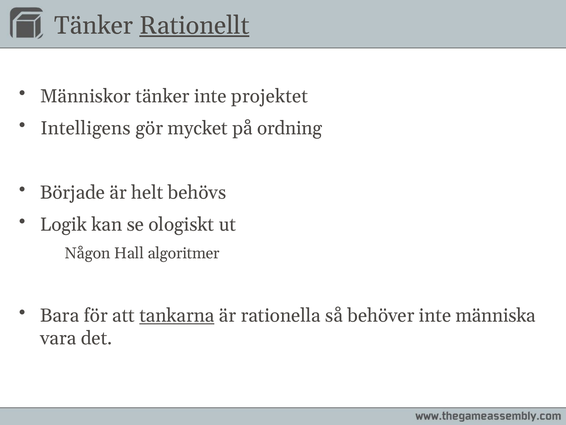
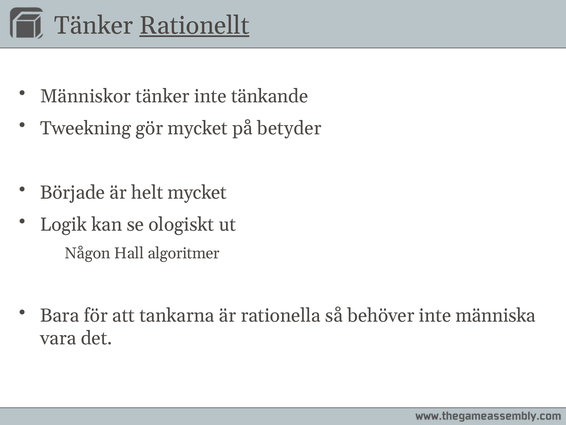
projektet: projektet -> tänkande (270, 96)
Intelligens: Intelligens -> Tweekning (86, 128)
ordning: ordning -> betyder (289, 128)
helt behövs: behövs -> mycket (197, 192)
tankarna underline: present -> none (177, 315)
